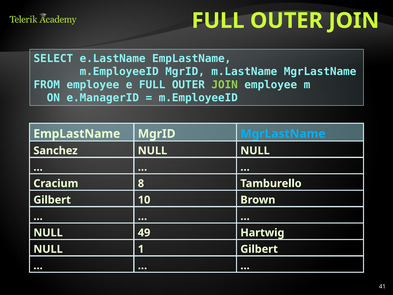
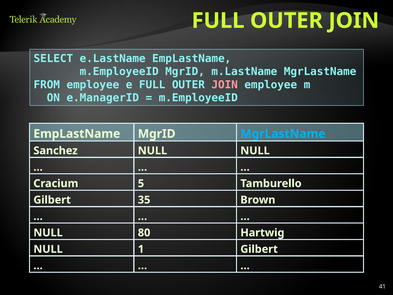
JOIN colour: light green -> pink (225, 85)
8: 8 -> 5 (141, 183)
10: 10 -> 35 (144, 200)
49: 49 -> 80 (144, 233)
